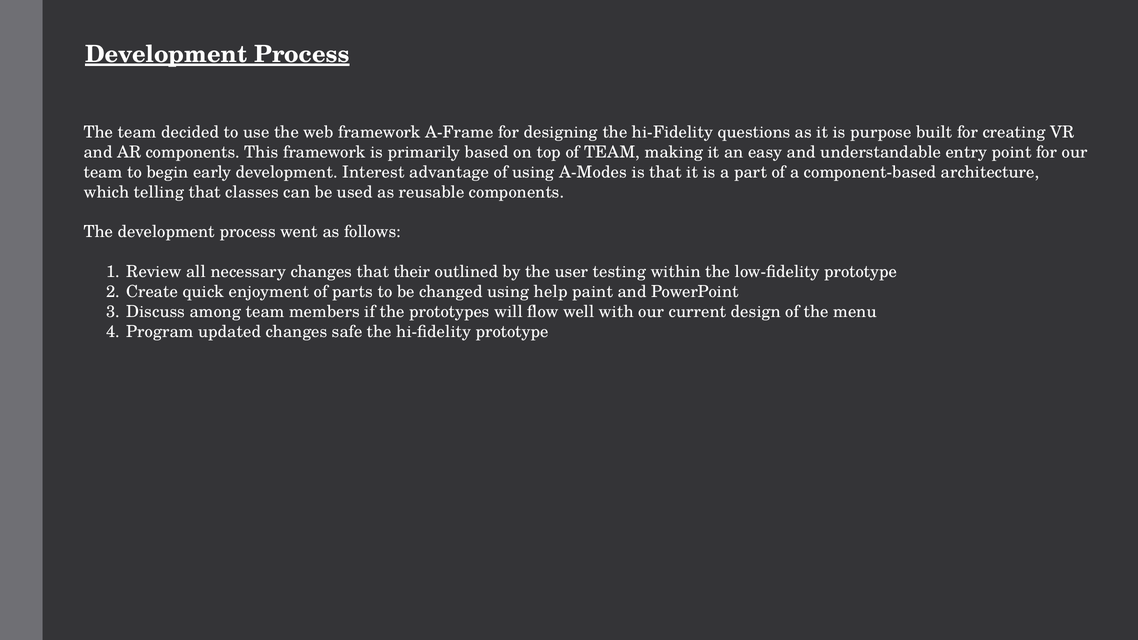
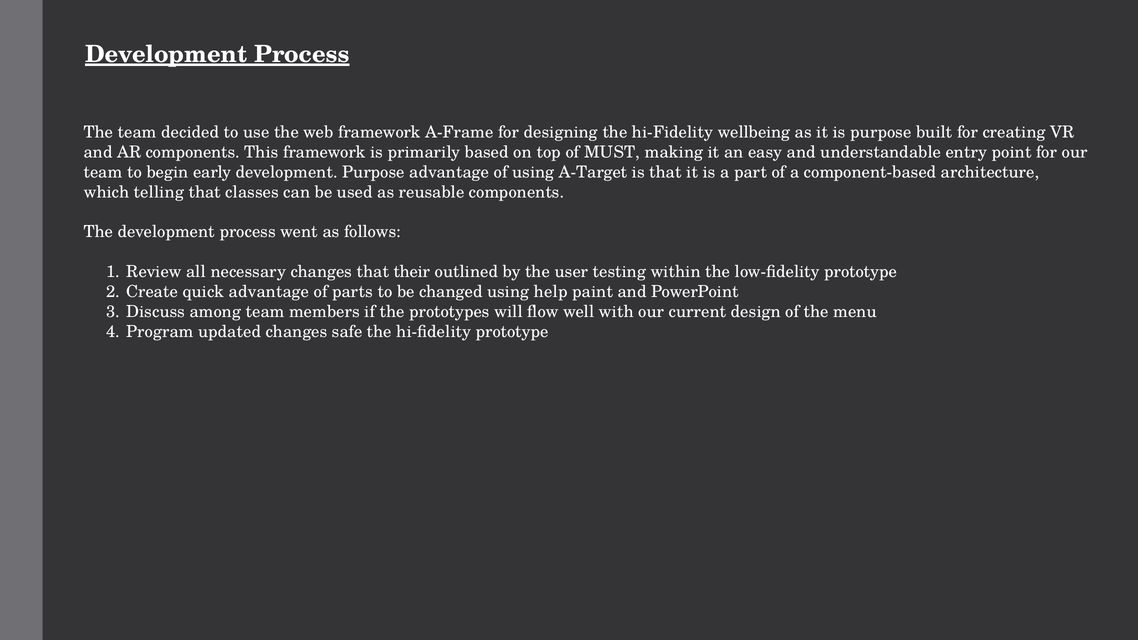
questions: questions -> wellbeing (754, 132)
of TEAM: TEAM -> MUST (612, 152)
development Interest: Interest -> Purpose (374, 172)
A-Modes: A-Modes -> A-Target (593, 172)
quick enjoyment: enjoyment -> advantage (269, 292)
